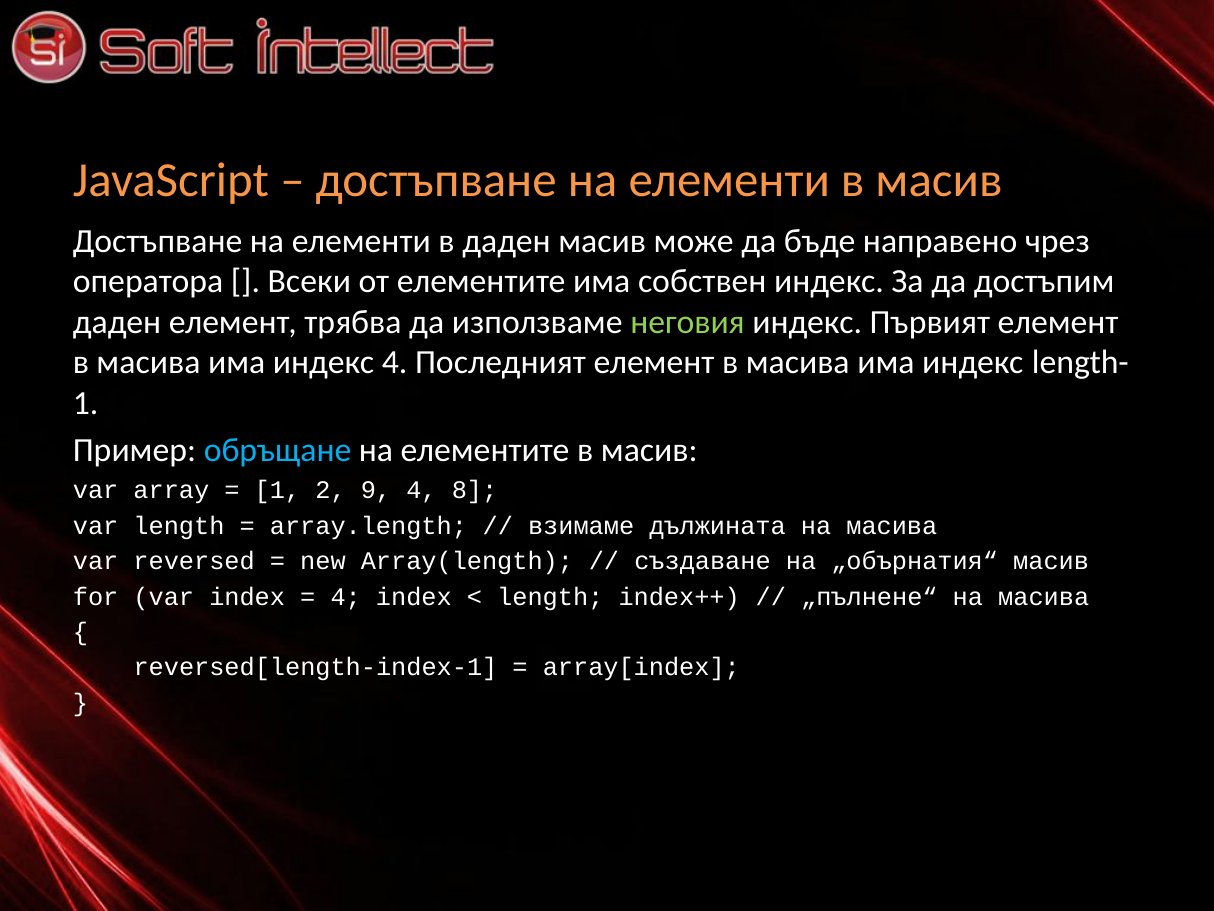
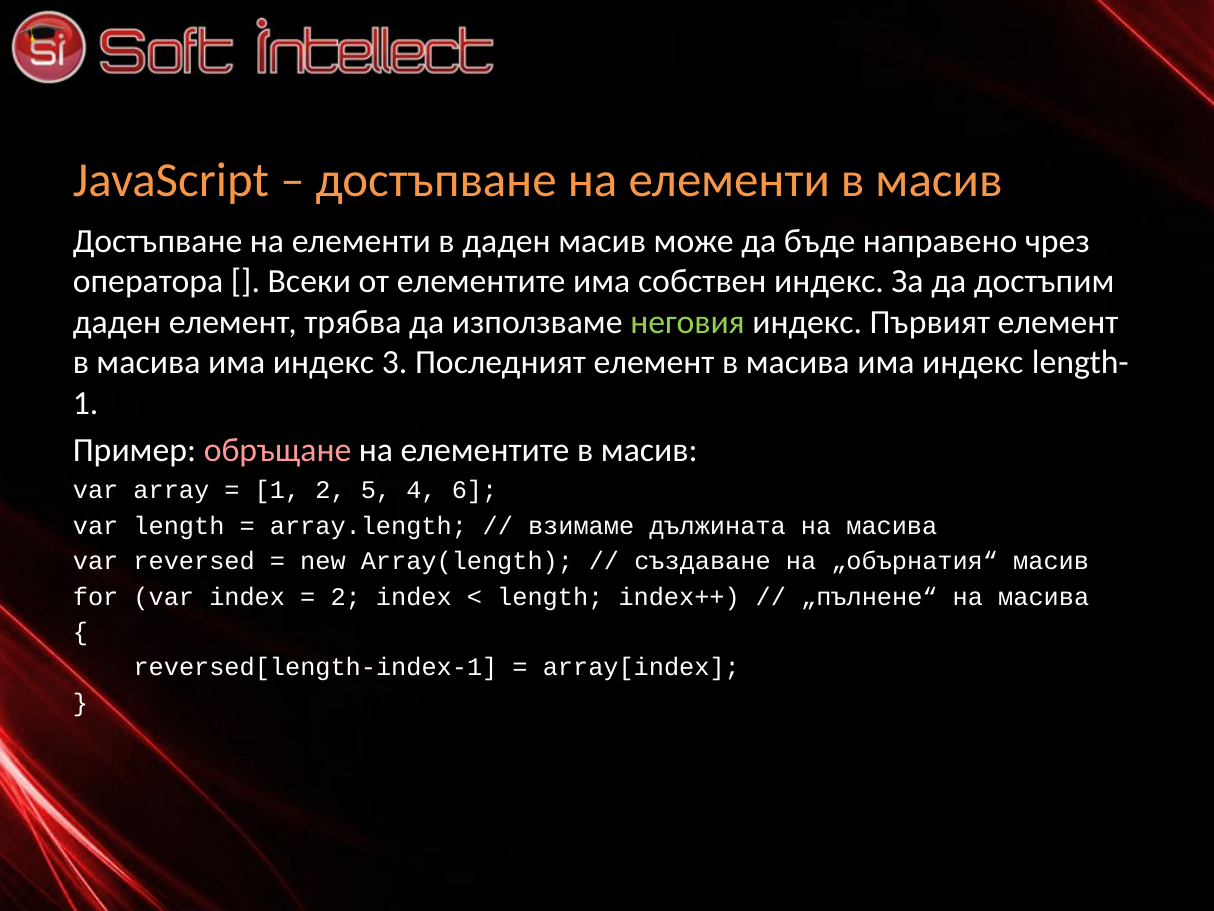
индекс 4: 4 -> 3 (395, 363)
обръщане colour: light blue -> pink (278, 450)
9: 9 -> 5 (376, 490)
8: 8 -> 6 (475, 490)
4: 4 -> 2 (346, 596)
